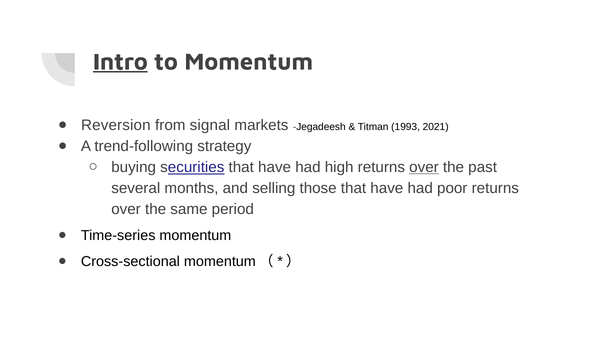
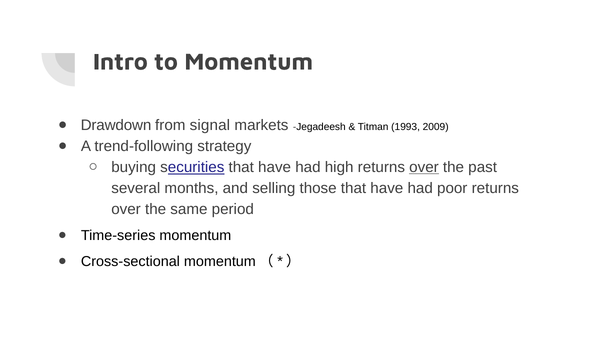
Intro underline: present -> none (120, 62)
Reversion: Reversion -> Drawdown (116, 125)
2021: 2021 -> 2009 (436, 127)
